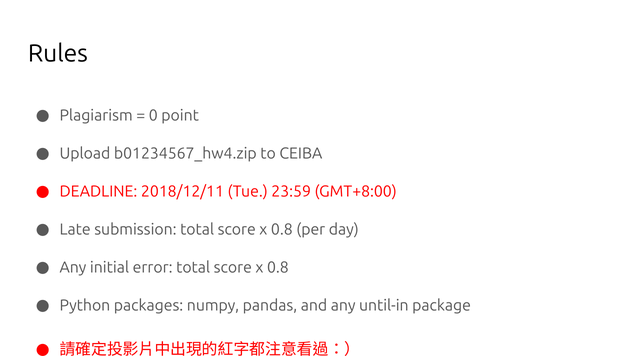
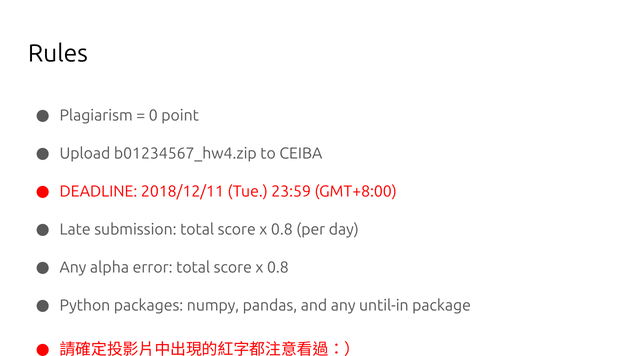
initial: initial -> alpha (109, 268)
